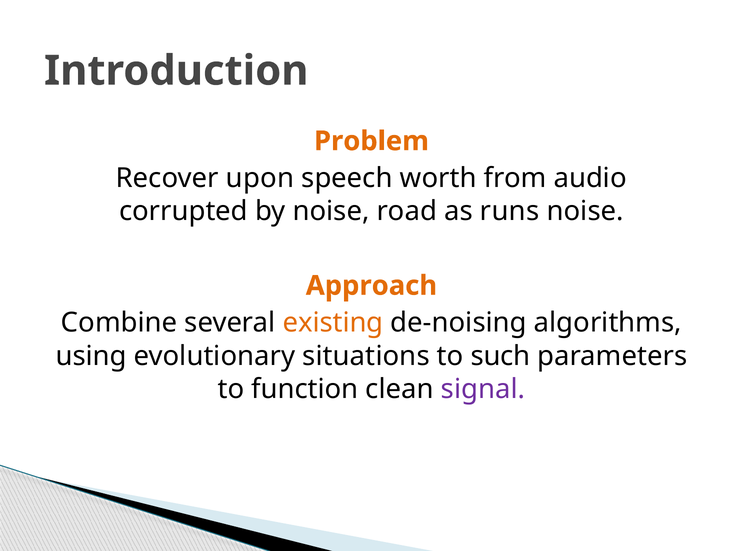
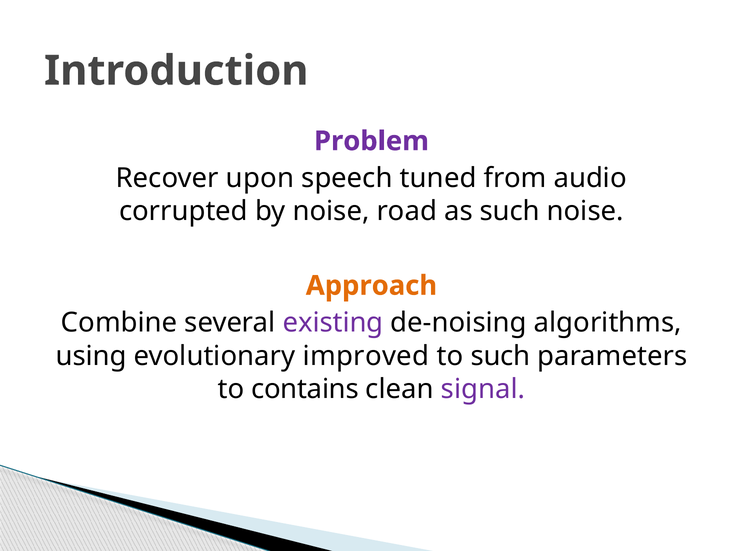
Problem colour: orange -> purple (371, 141)
worth: worth -> tuned (438, 178)
as runs: runs -> such (510, 211)
existing colour: orange -> purple (333, 323)
situations: situations -> improved (366, 356)
function: function -> contains (305, 389)
